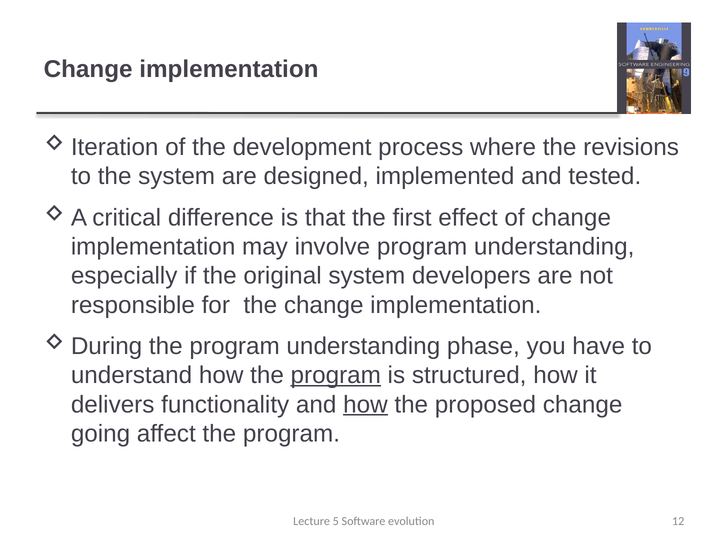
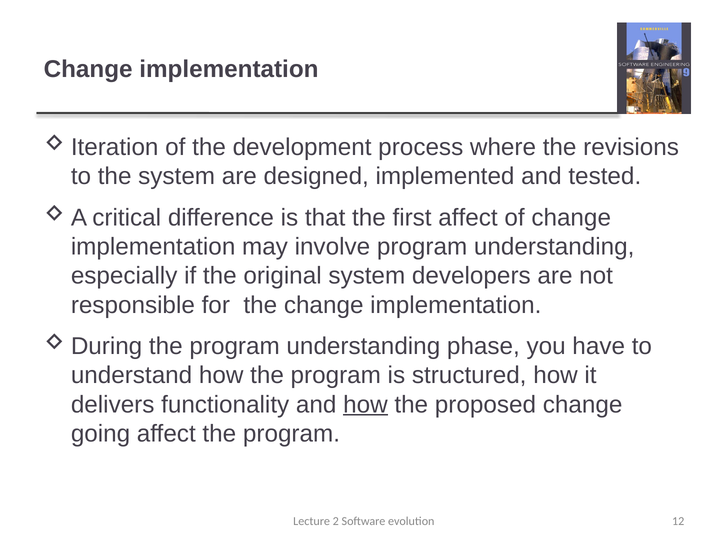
first effect: effect -> affect (468, 218)
program underline: present -> none (336, 375)
5: 5 -> 2 (336, 521)
